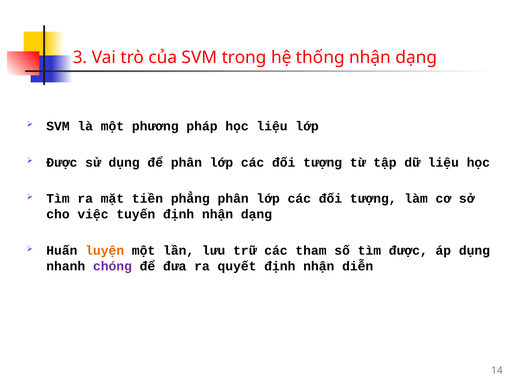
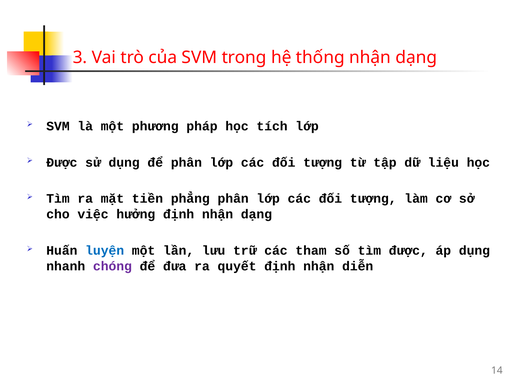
học liệu: liệu -> tích (272, 126)
tuyến: tuyến -> hưởng (136, 214)
luyện colour: orange -> blue (105, 251)
